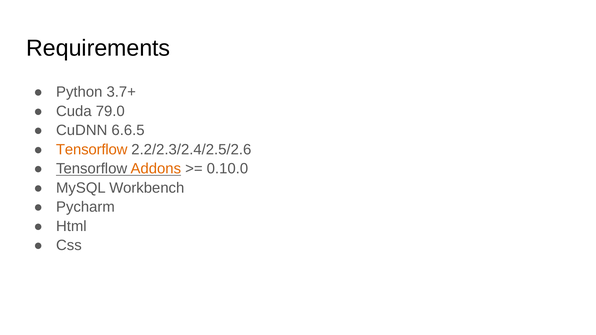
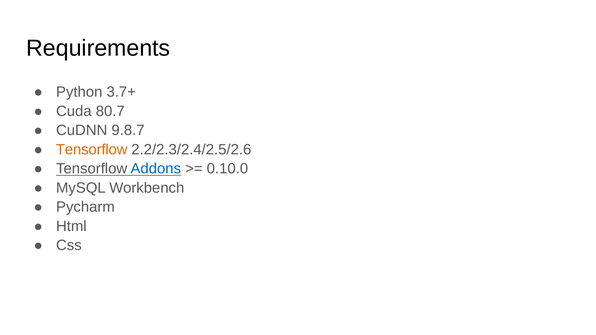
79.0: 79.0 -> 80.7 (110, 111)
6.6.5: 6.6.5 -> 9.8.7 (128, 130)
Addons colour: orange -> blue (156, 169)
